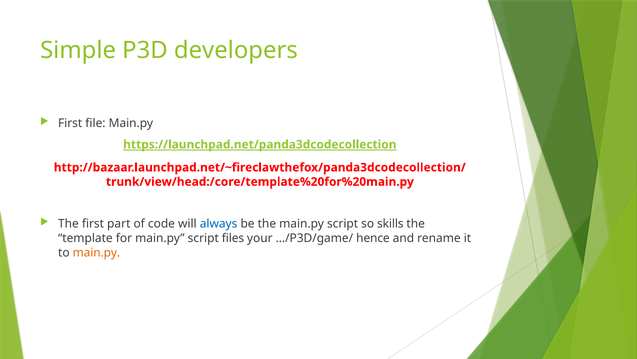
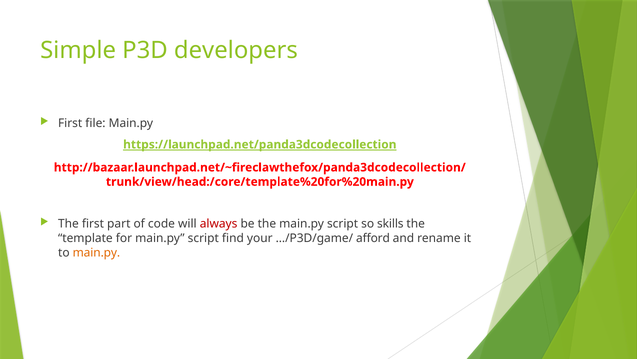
always colour: blue -> red (219, 223)
files: files -> find (233, 238)
hence: hence -> afford (373, 238)
